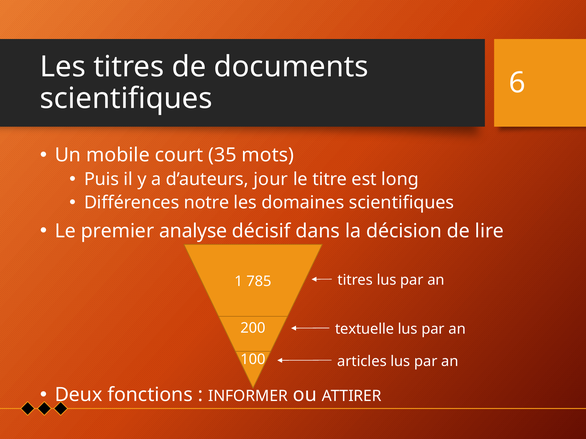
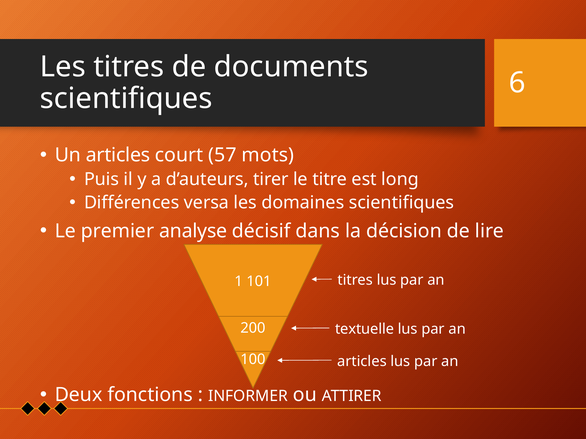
Un mobile: mobile -> articles (118, 155)
35: 35 -> 57 (222, 155)
jour: jour -> tirer (271, 179)
notre: notre -> versa (206, 203)
785: 785 -> 101 (259, 282)
